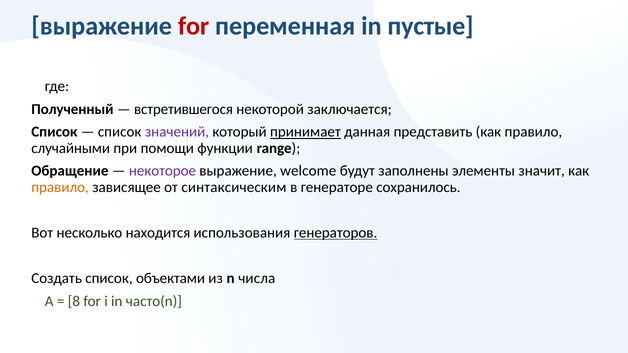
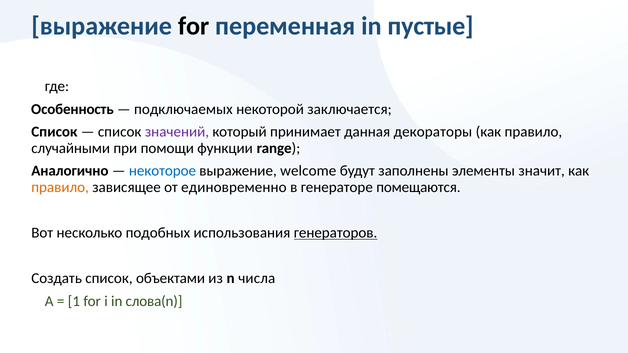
for colour: red -> black (194, 26)
Полученный: Полученный -> Особенность (72, 109)
встретившегося: встретившегося -> подключаемых (183, 109)
принимает underline: present -> none (305, 132)
представить: представить -> декораторы (433, 132)
Обращение: Обращение -> Аналогично (70, 171)
некоторое colour: purple -> blue (162, 171)
синтаксическим: синтаксическим -> единовременно (234, 187)
сохранилось: сохранилось -> помещаются (418, 187)
находится: находится -> подобных (158, 233)
8: 8 -> 1 (74, 301)
часто(n: часто(n -> слова(n (154, 301)
